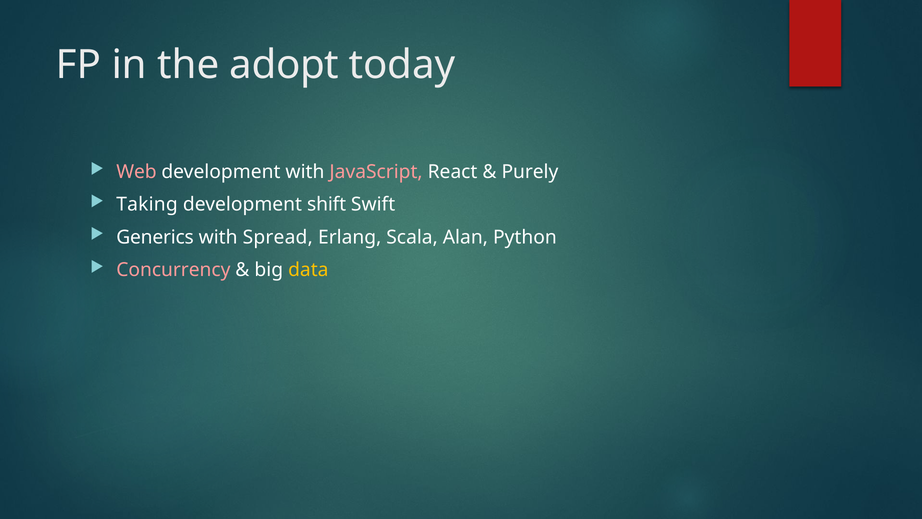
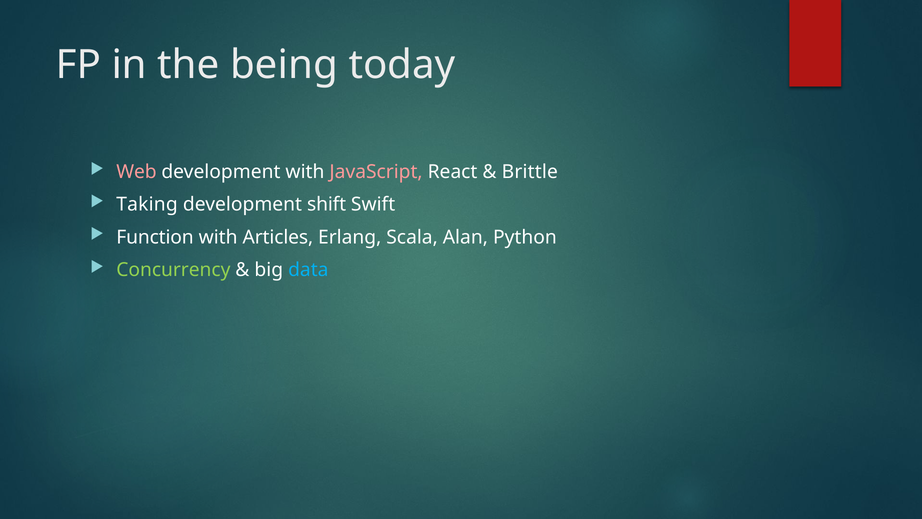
adopt: adopt -> being (284, 65)
Purely: Purely -> Brittle (530, 172)
Generics: Generics -> Function (155, 237)
Spread: Spread -> Articles (278, 237)
Concurrency colour: pink -> light green (173, 270)
data colour: yellow -> light blue (308, 270)
